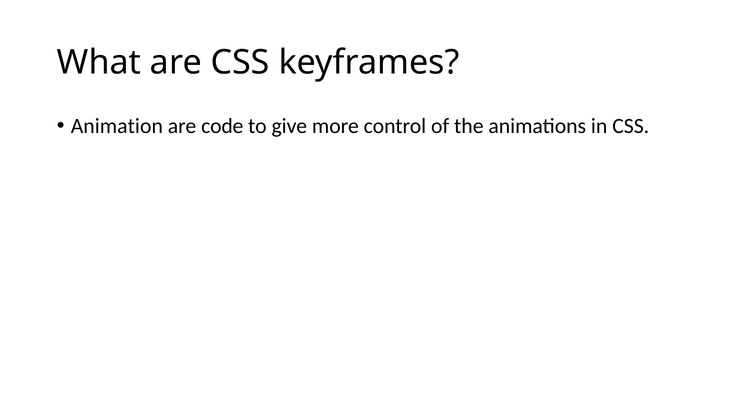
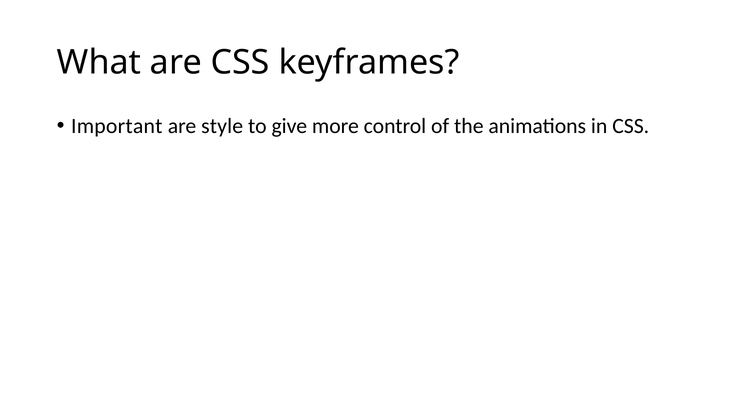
Animation: Animation -> Important (117, 126)
code: code -> style (222, 126)
